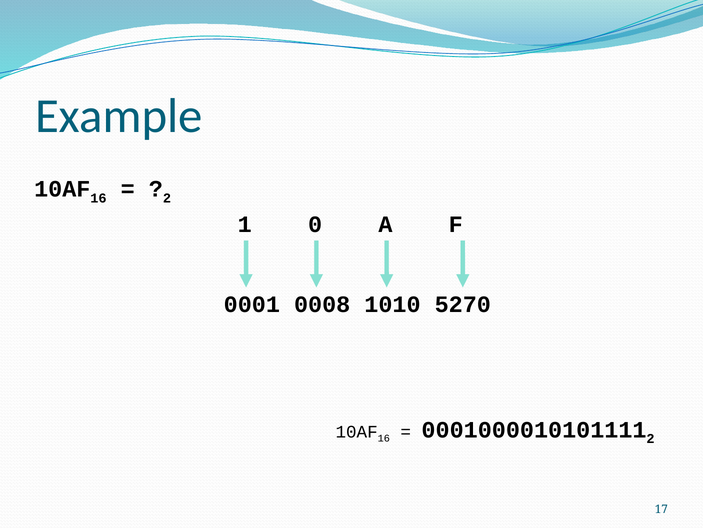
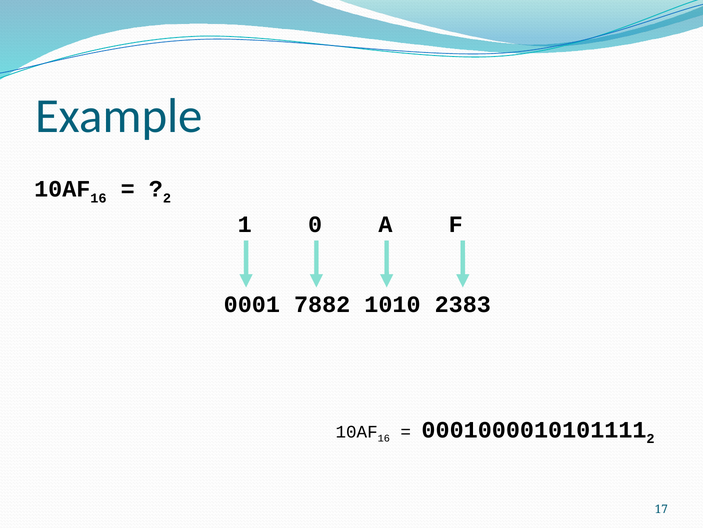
0008: 0008 -> 7882 (322, 304)
5270: 5270 -> 2383 (463, 304)
